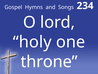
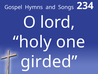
throne: throne -> girded (49, 61)
